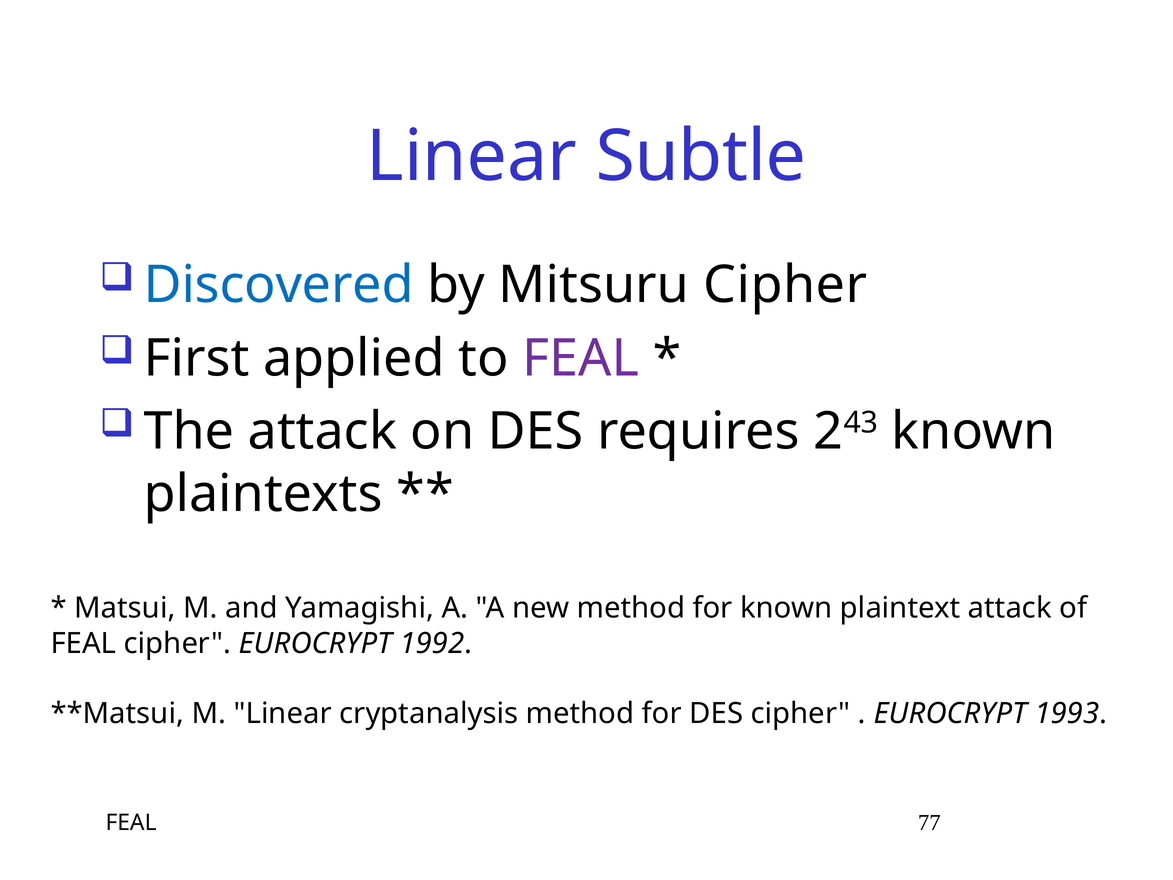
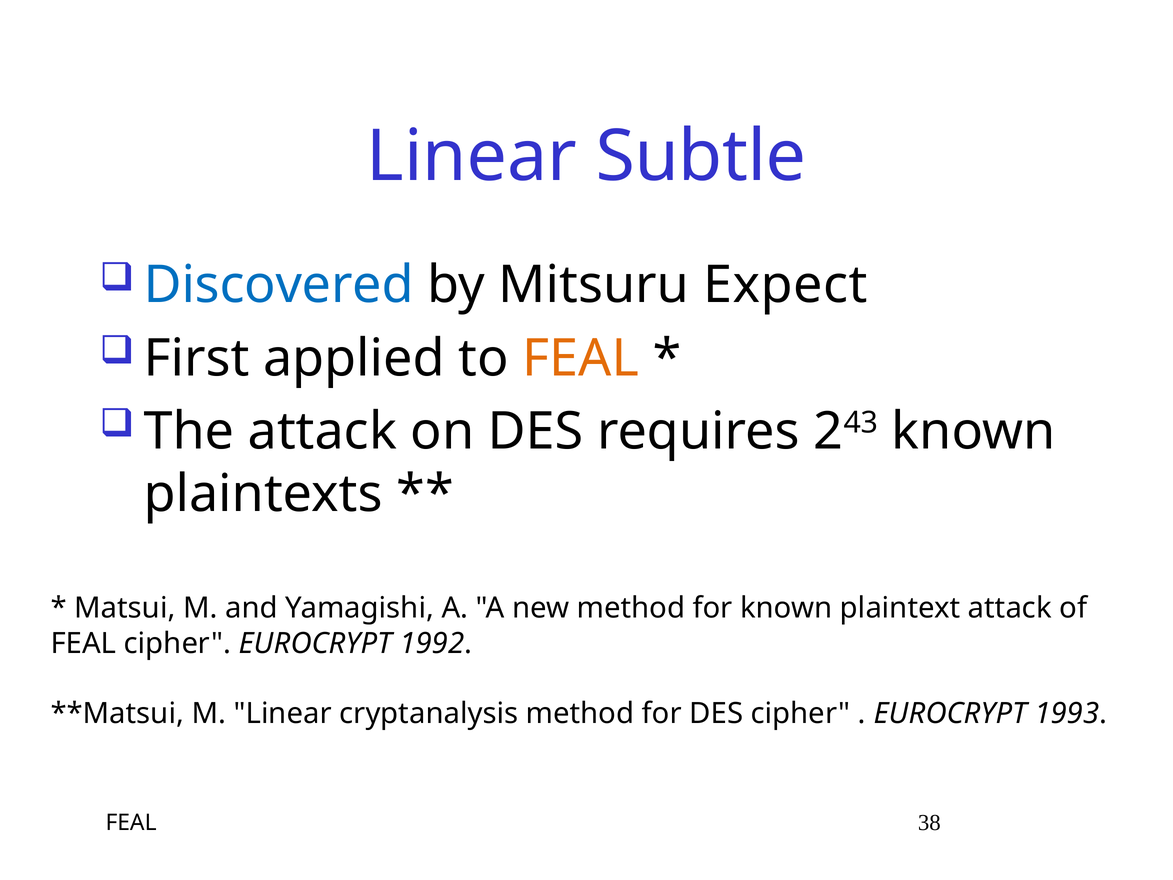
Mitsuru Cipher: Cipher -> Expect (785, 285)
FEAL colour: purple -> orange (581, 358)
77: 77 -> 38 (929, 823)
